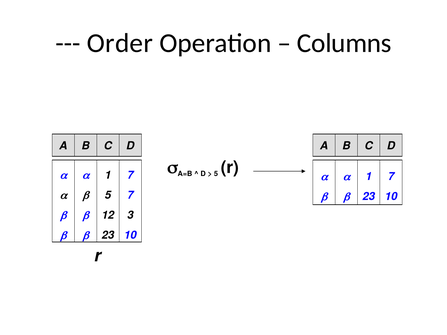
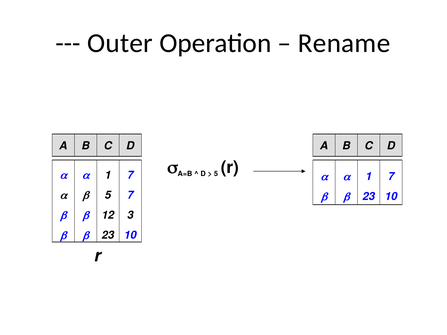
Order: Order -> Outer (120, 43)
Columns: Columns -> Rename (344, 43)
